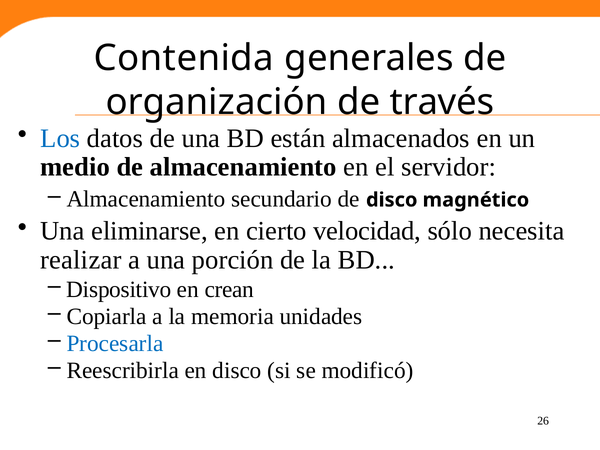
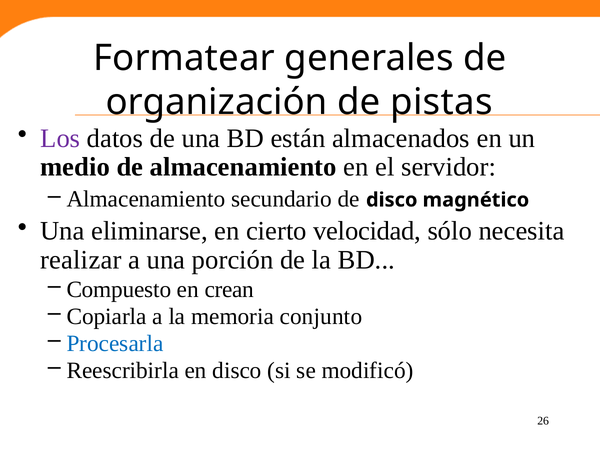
Contenida: Contenida -> Formatear (184, 58)
través: través -> pistas (442, 102)
Los colour: blue -> purple (60, 138)
Dispositivo: Dispositivo -> Compuesto (119, 289)
unidades: unidades -> conjunto (321, 317)
